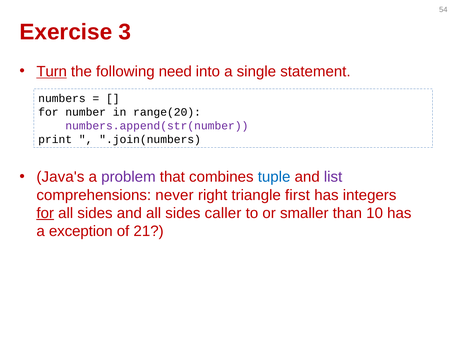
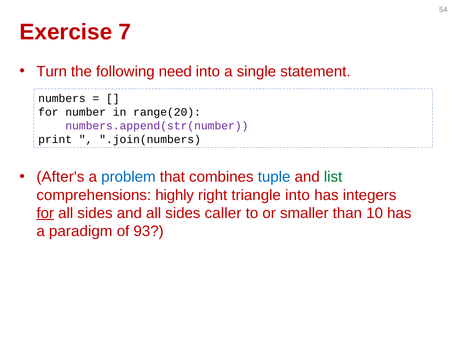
3: 3 -> 7 (125, 32)
Turn underline: present -> none (52, 72)
Java's: Java's -> After's (60, 177)
problem colour: purple -> blue (128, 177)
list colour: purple -> green (333, 177)
never: never -> highly (175, 195)
triangle first: first -> into (297, 195)
exception: exception -> paradigm (81, 231)
21: 21 -> 93 (149, 231)
